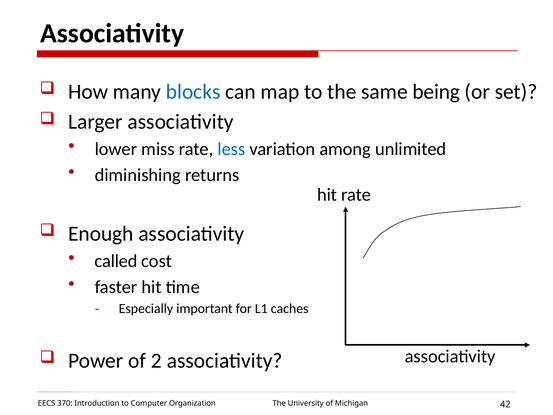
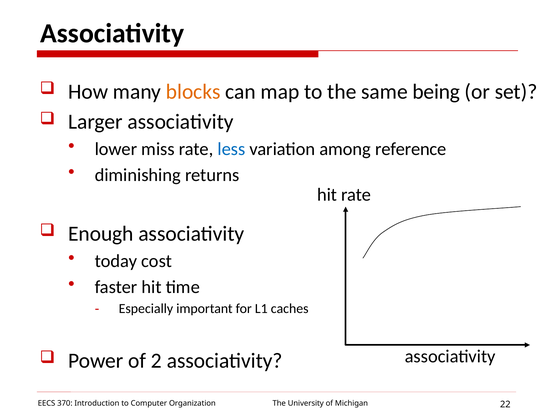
blocks colour: blue -> orange (193, 92)
unlimited: unlimited -> reference (411, 149)
called: called -> today (116, 261)
42: 42 -> 22 (505, 404)
